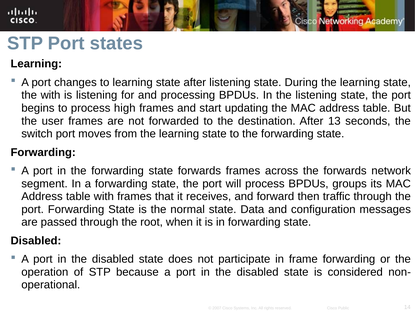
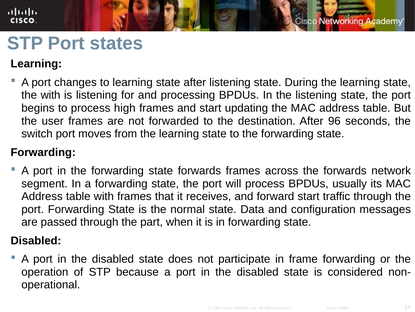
13: 13 -> 96 (334, 121)
groups: groups -> usually (350, 183)
forward then: then -> start (309, 196)
root: root -> part (152, 222)
